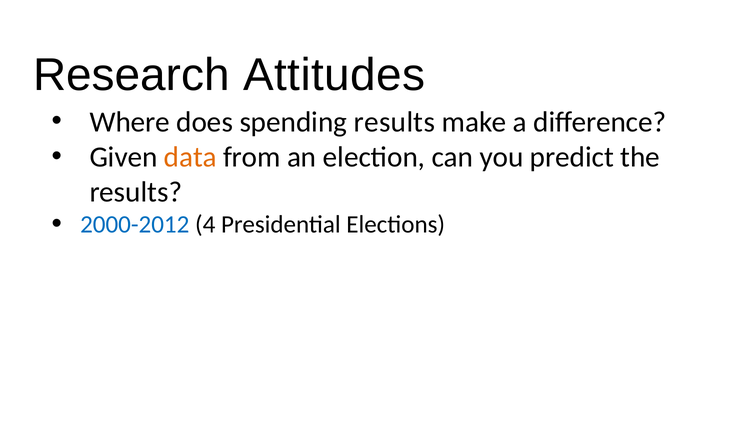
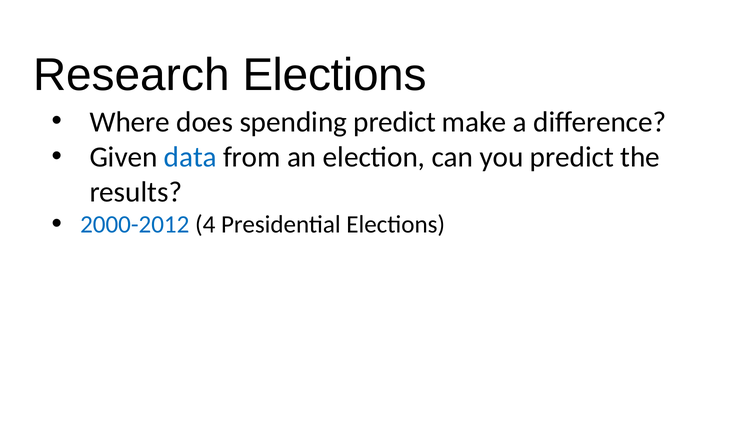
Research Attitudes: Attitudes -> Elections (335, 75)
spending results: results -> predict (395, 122)
data colour: orange -> blue (190, 157)
